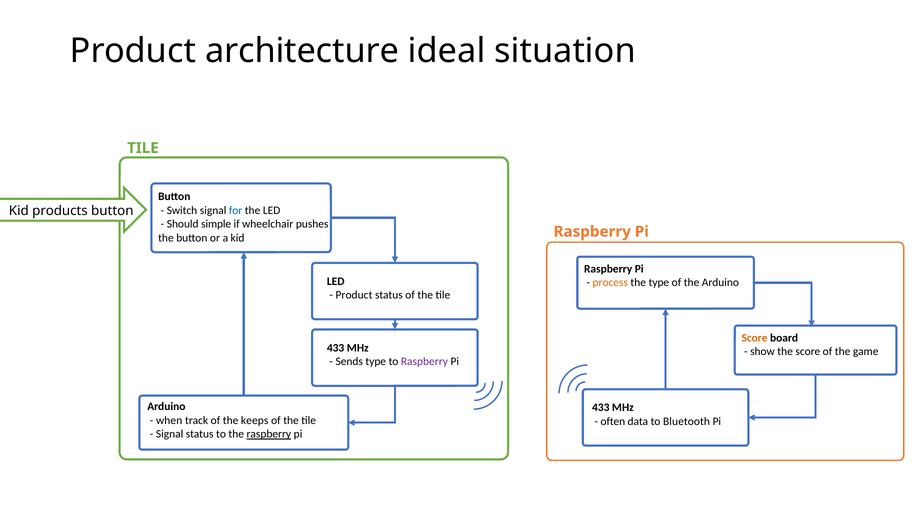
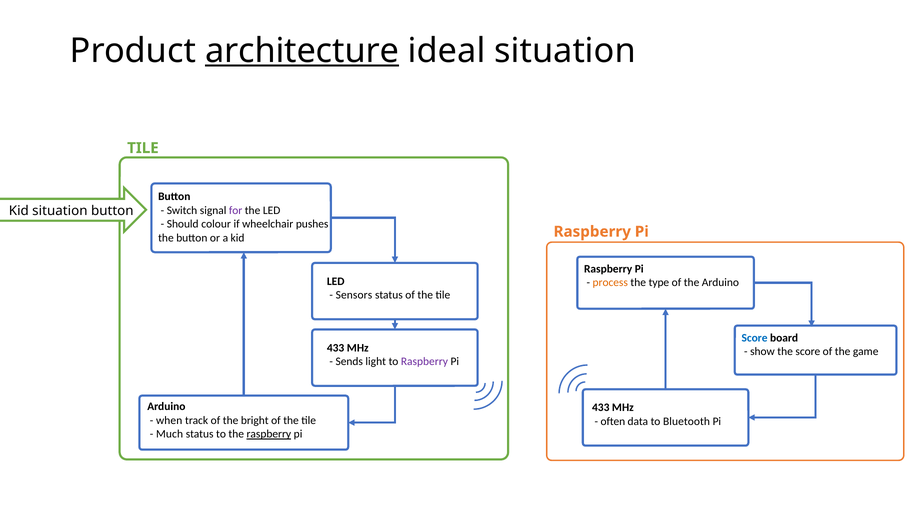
architecture underline: none -> present (302, 51)
for colour: blue -> purple (236, 210)
Kid products: products -> situation (60, 211)
simple: simple -> colour (216, 224)
Product: Product -> Sensors (354, 295)
Score colour: orange -> blue (755, 338)
Sends type: type -> light (376, 362)
keeps: keeps -> bright (255, 421)
Signal: Signal -> Much (170, 434)
